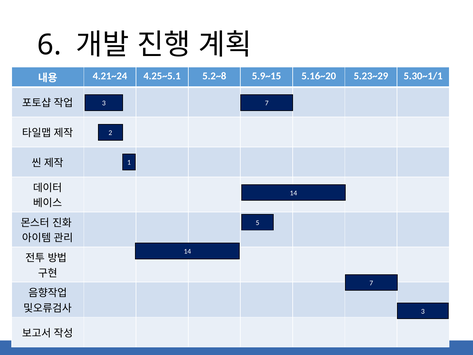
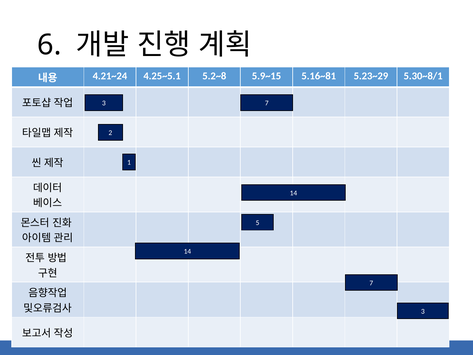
5.16~20: 5.16~20 -> 5.16~81 (319, 76)
5.30~1/1: 5.30~1/1 -> 5.30~8/1 (423, 76)
